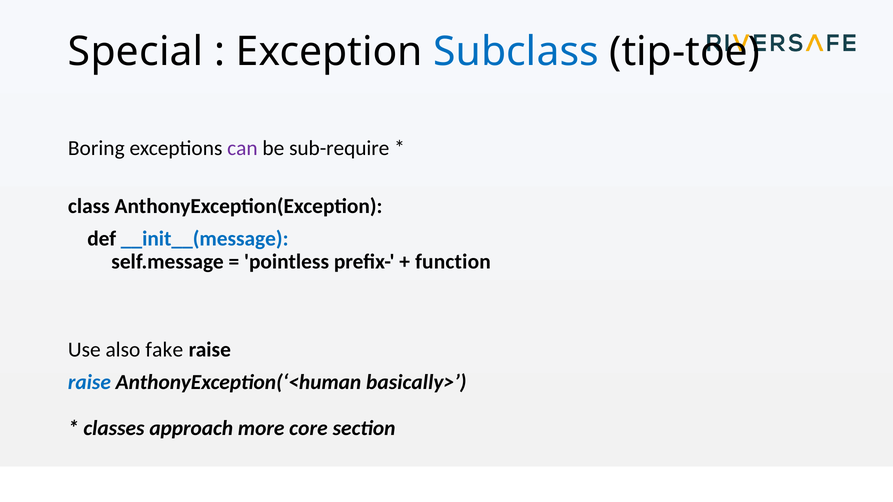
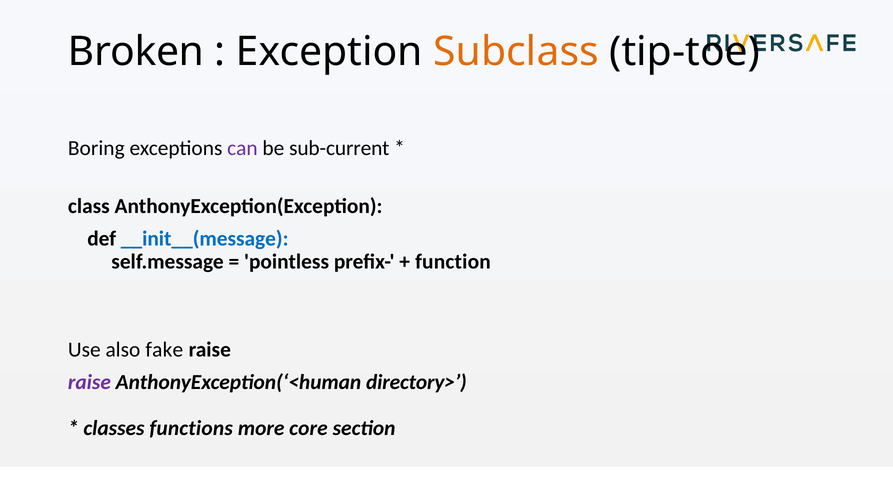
Special: Special -> Broken (136, 52)
Subclass colour: blue -> orange (516, 52)
sub-require: sub-require -> sub-current (339, 148)
raise colour: blue -> purple (89, 382)
basically>: basically> -> directory> (416, 382)
approach: approach -> functions (191, 428)
